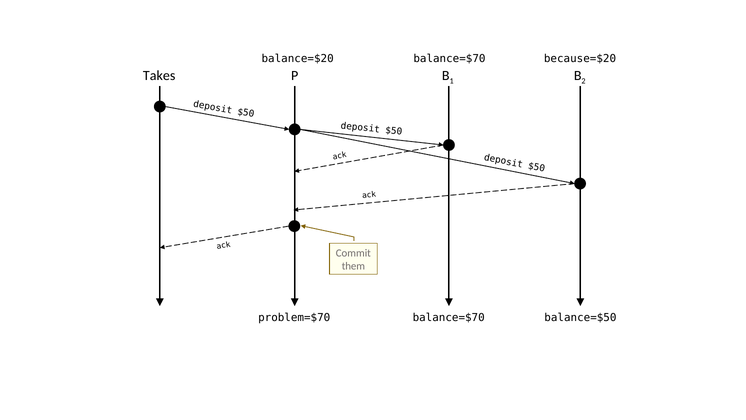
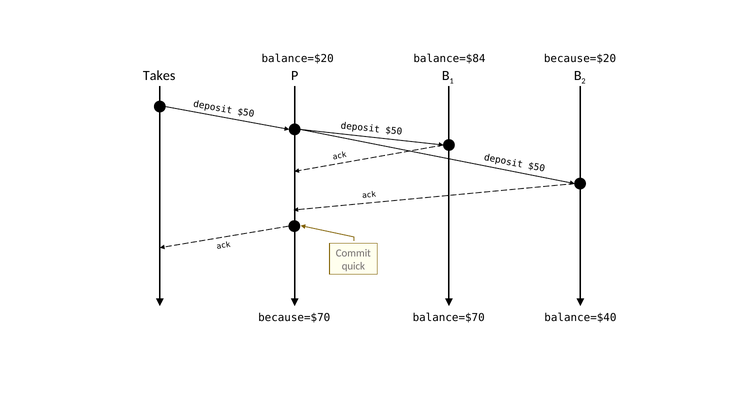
balance=$20 balance=$70: balance=$70 -> balance=$84 (449, 59)
them: them -> quick (353, 266)
problem=$70: problem=$70 -> because=$70 (294, 318)
balance=$50: balance=$50 -> balance=$40 (580, 318)
